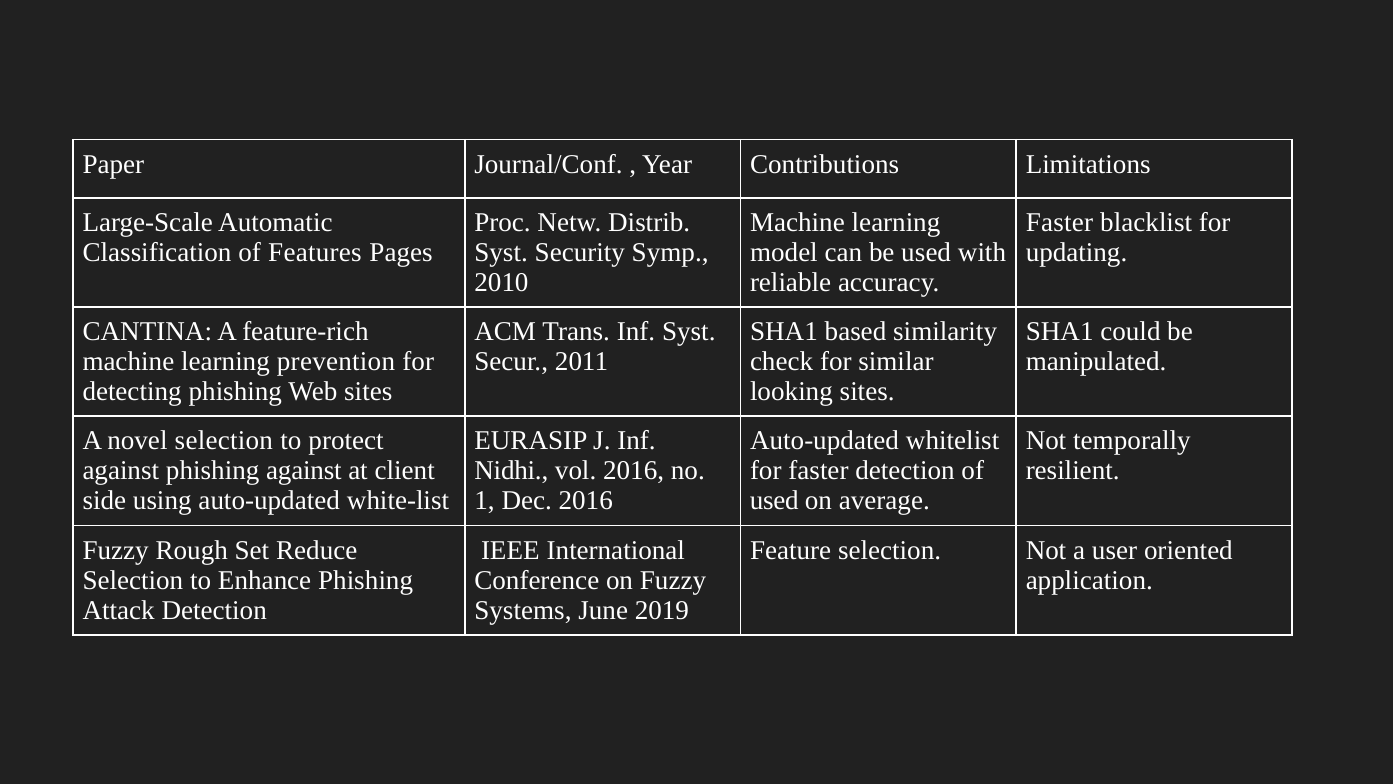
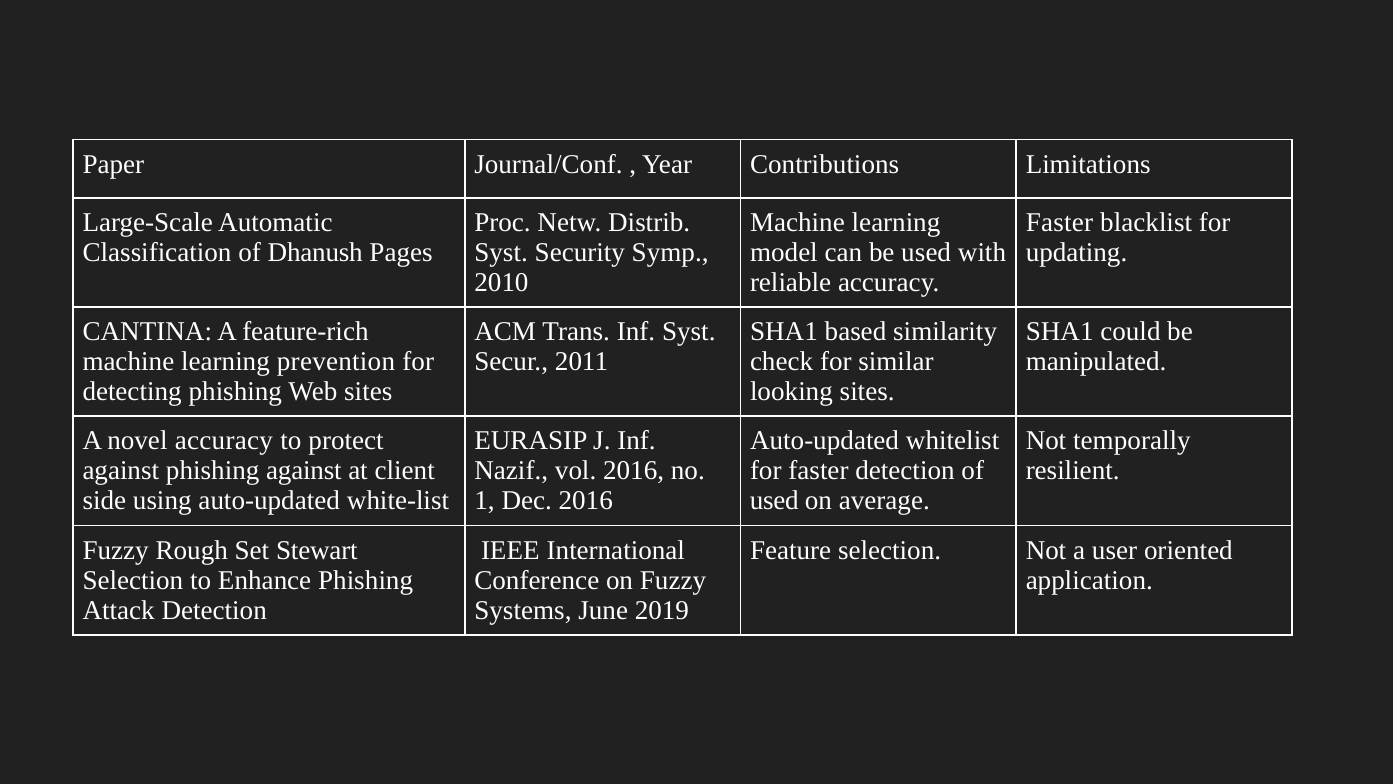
Features: Features -> Dhanush (315, 252)
novel selection: selection -> accuracy (224, 441)
Nidhi: Nidhi -> Nazif (511, 471)
Reduce: Reduce -> Stewart (317, 550)
